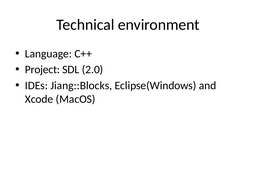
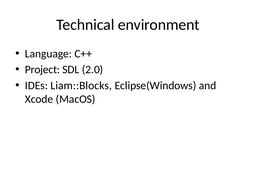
Jiang::Blocks: Jiang::Blocks -> Liam::Blocks (81, 86)
